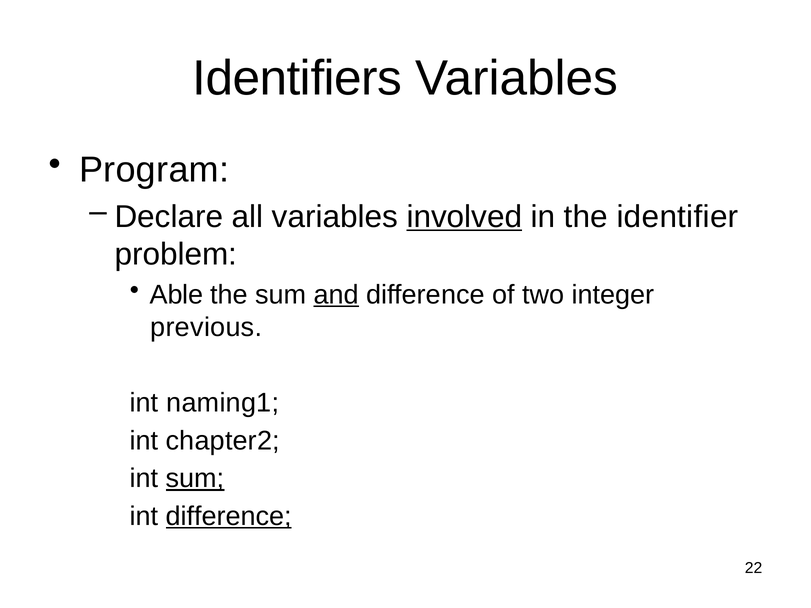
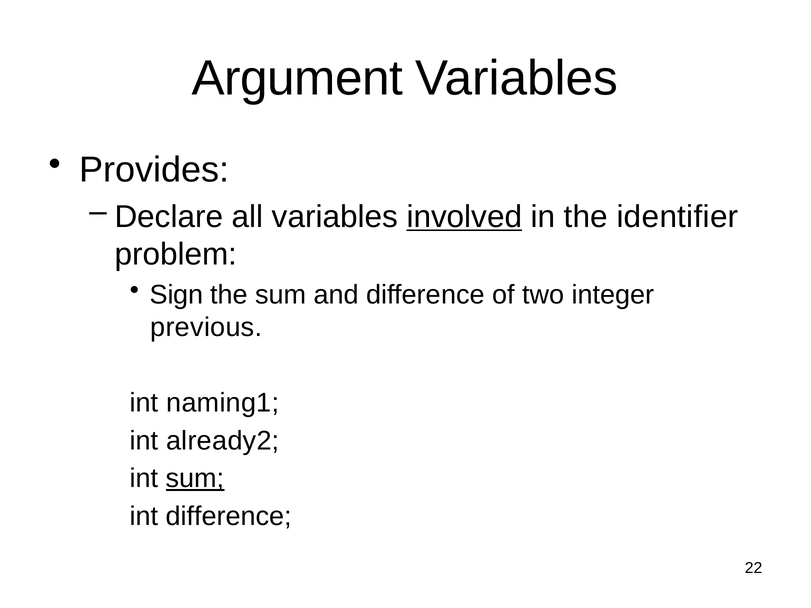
Identifiers: Identifiers -> Argument (297, 79)
Program: Program -> Provides (154, 170)
Able: Able -> Sign (176, 295)
and underline: present -> none (336, 295)
chapter2: chapter2 -> already2 (223, 441)
difference underline: present -> none (229, 516)
